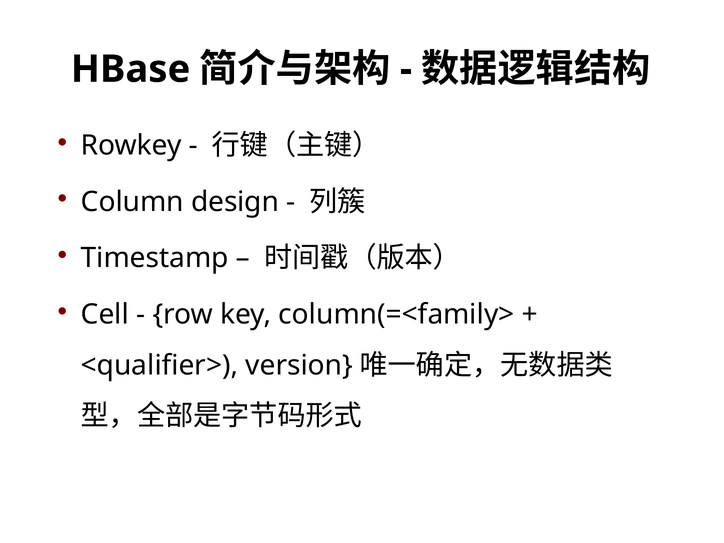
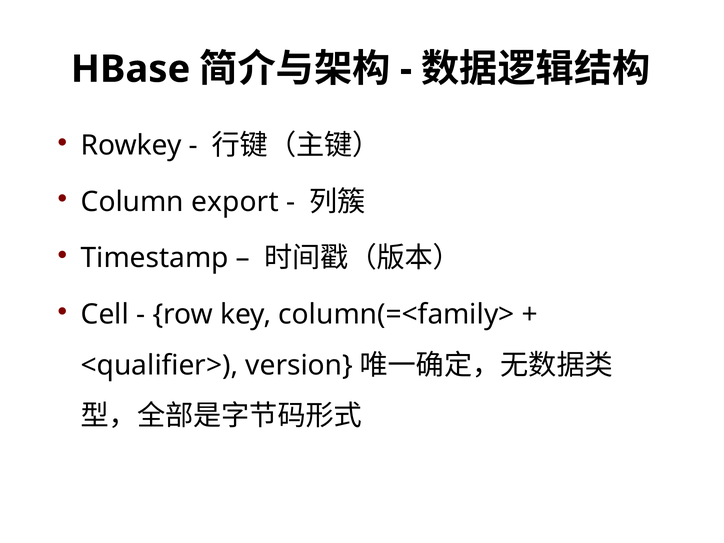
design: design -> export (235, 202)
